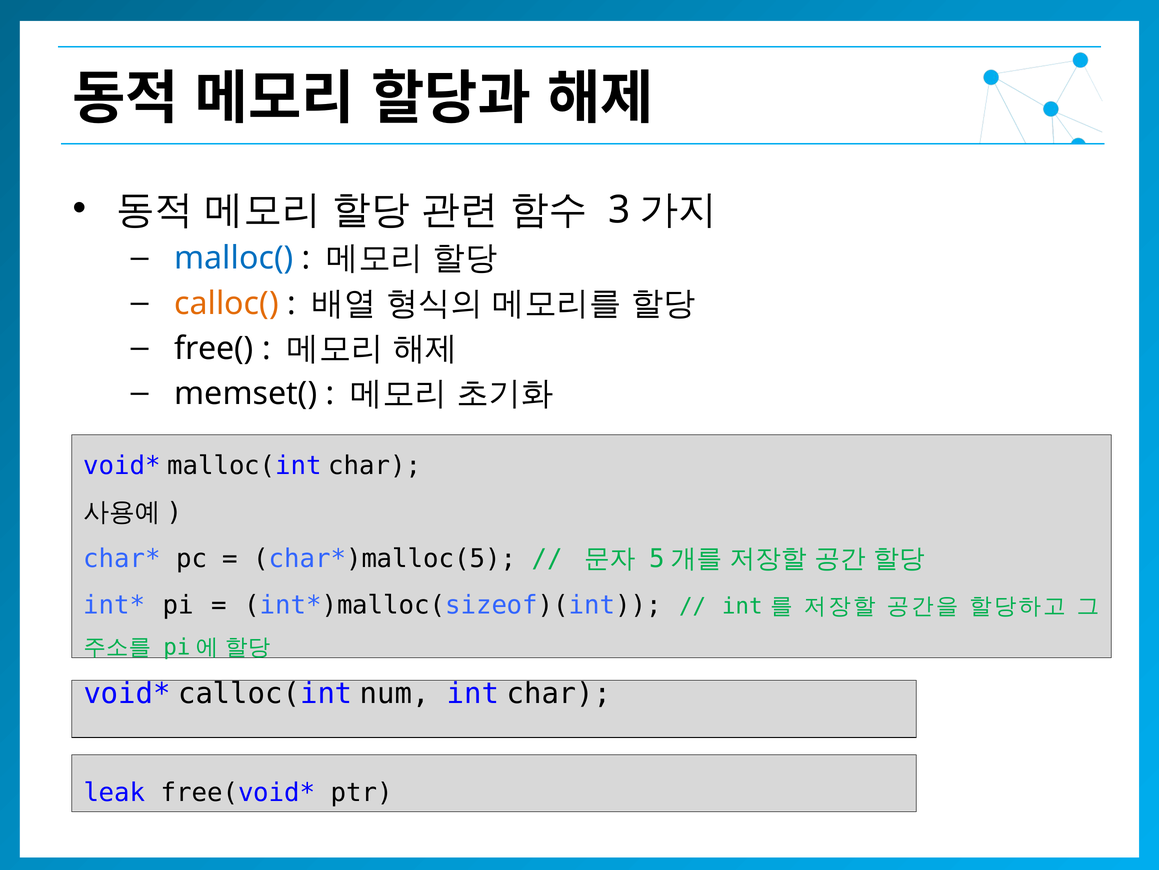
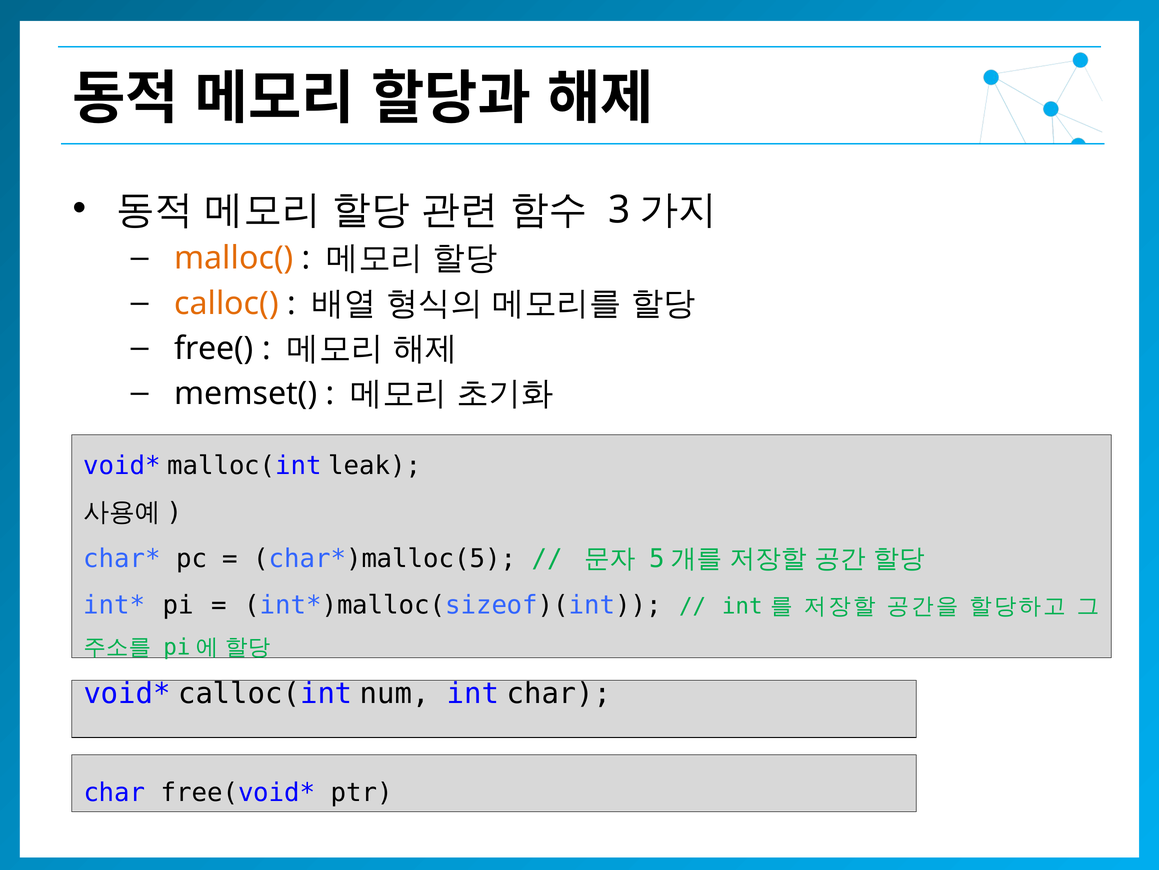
malloc( colour: blue -> orange (234, 258)
malloc(int char: char -> leak (375, 466)
leak: leak -> char (114, 792)
